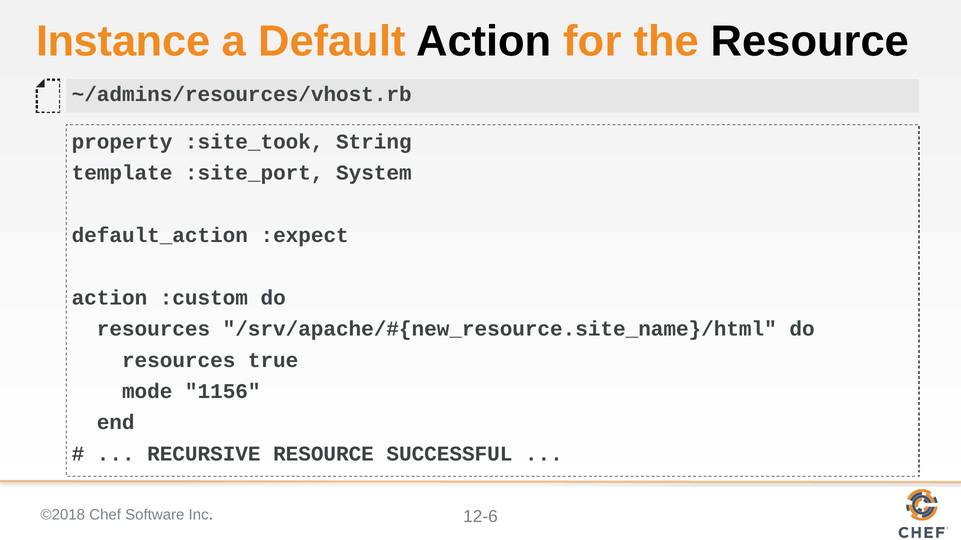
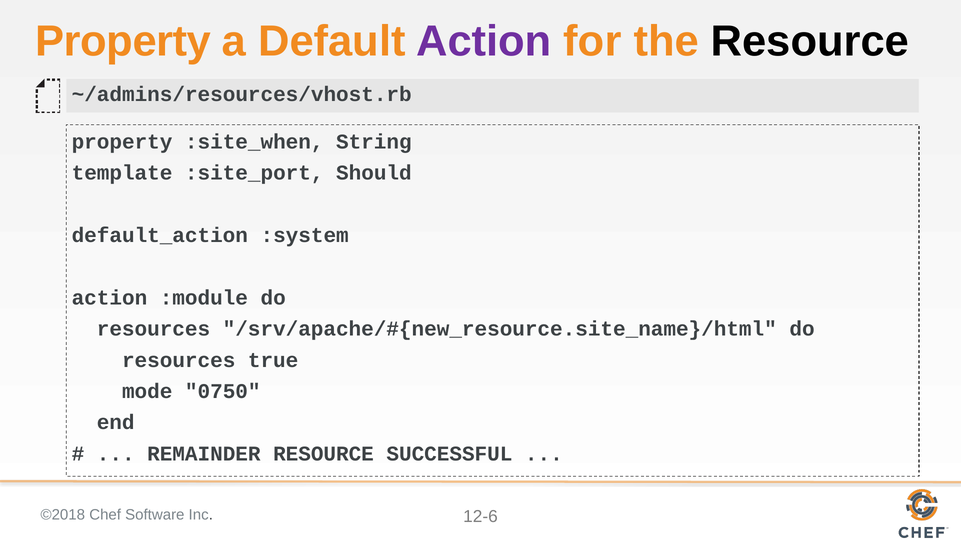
Instance: Instance -> Property (123, 41)
Action colour: black -> purple (484, 41)
:site_took: :site_took -> :site_when (254, 142)
System: System -> Should (374, 173)
:expect: :expect -> :system (305, 235)
:custom: :custom -> :module (204, 298)
1156: 1156 -> 0750 (223, 392)
RECURSIVE: RECURSIVE -> REMAINDER (204, 454)
